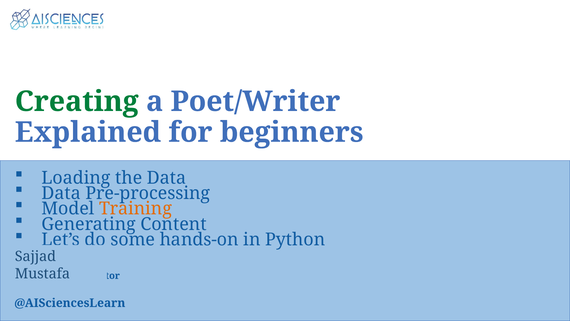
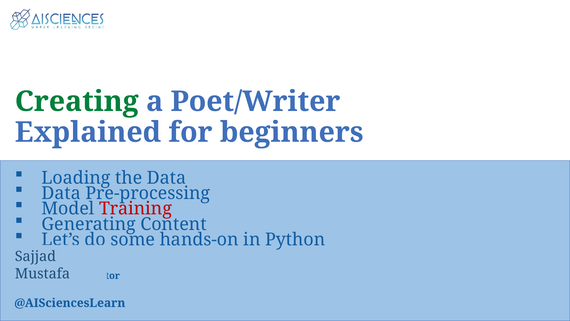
Training colour: orange -> red (136, 209)
